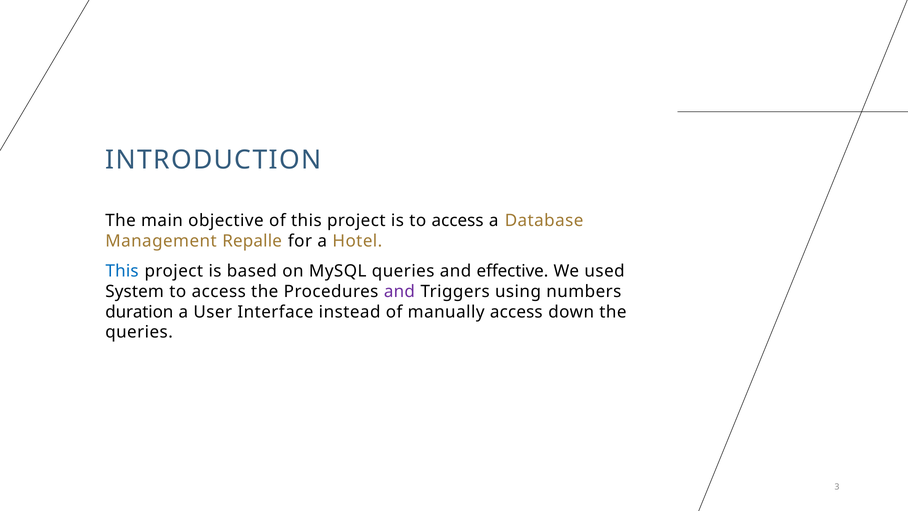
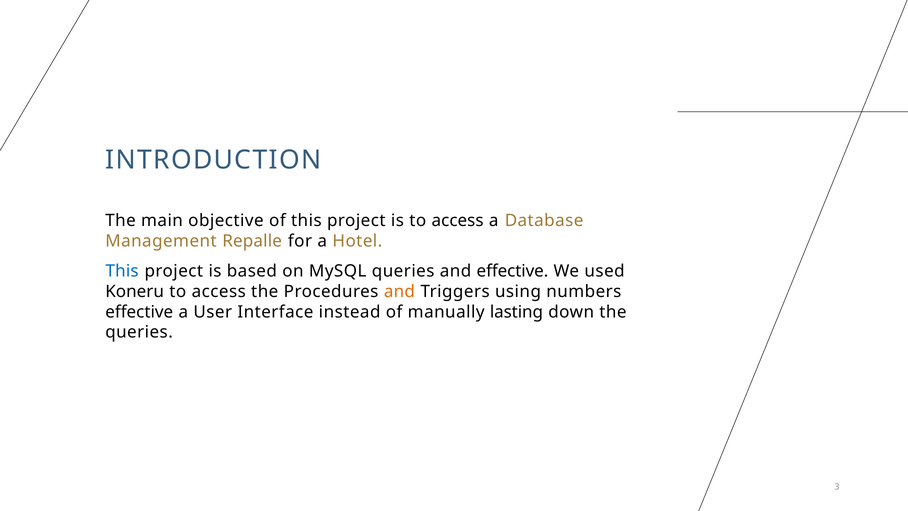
System: System -> Koneru (135, 291)
and colour: purple -> orange (399, 291)
duration: duration -> effective (139, 312)
manually access: access -> lasting (516, 312)
